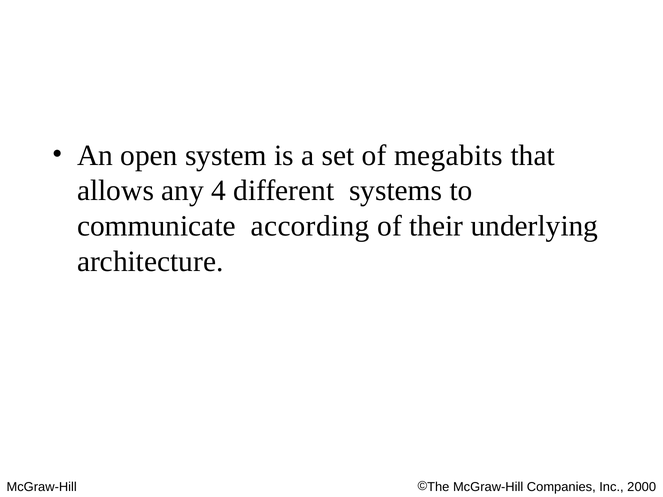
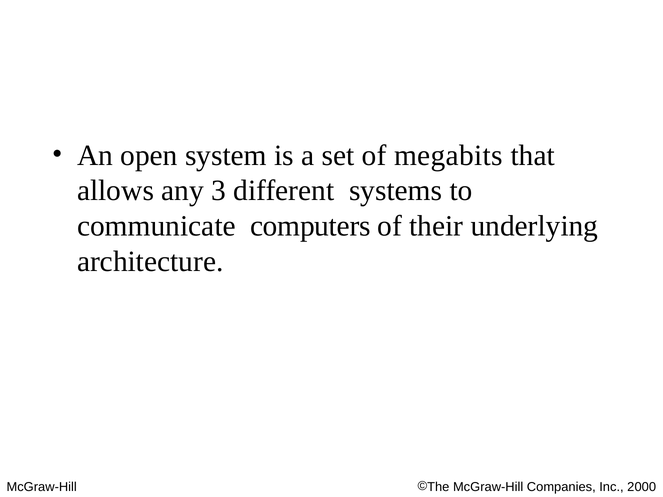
4: 4 -> 3 (219, 191)
according: according -> computers (310, 226)
